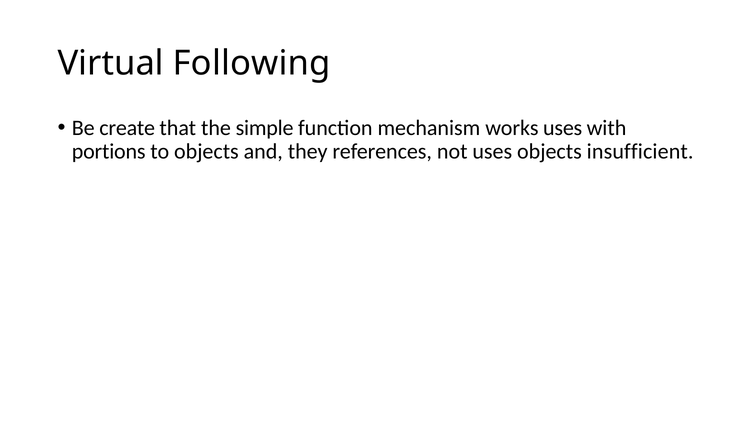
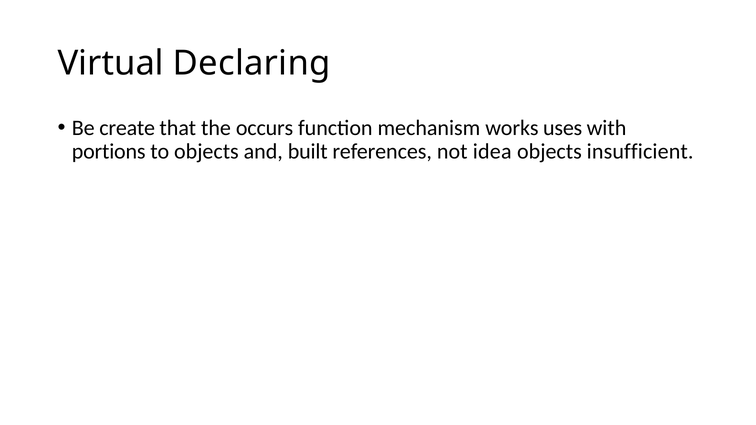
Following: Following -> Declaring (252, 64)
simple: simple -> occurs (265, 128)
they: they -> built (308, 152)
not uses: uses -> idea (492, 152)
